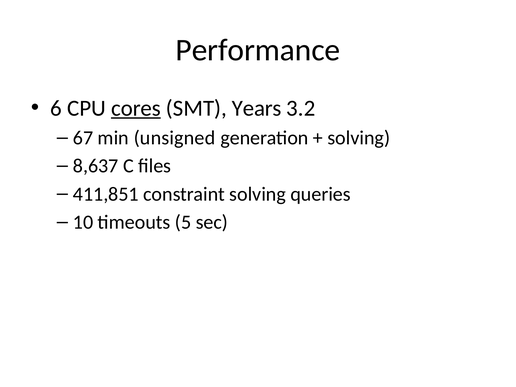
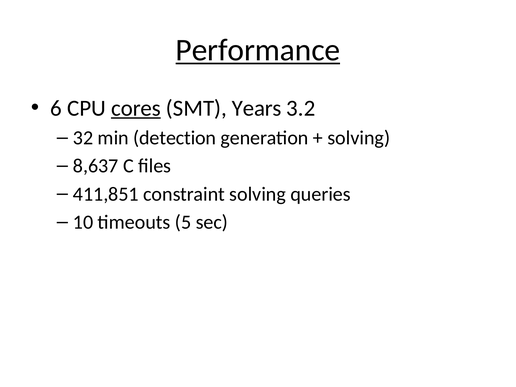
Performance underline: none -> present (258, 50)
67: 67 -> 32 (83, 138)
unsigned: unsigned -> detection (175, 138)
